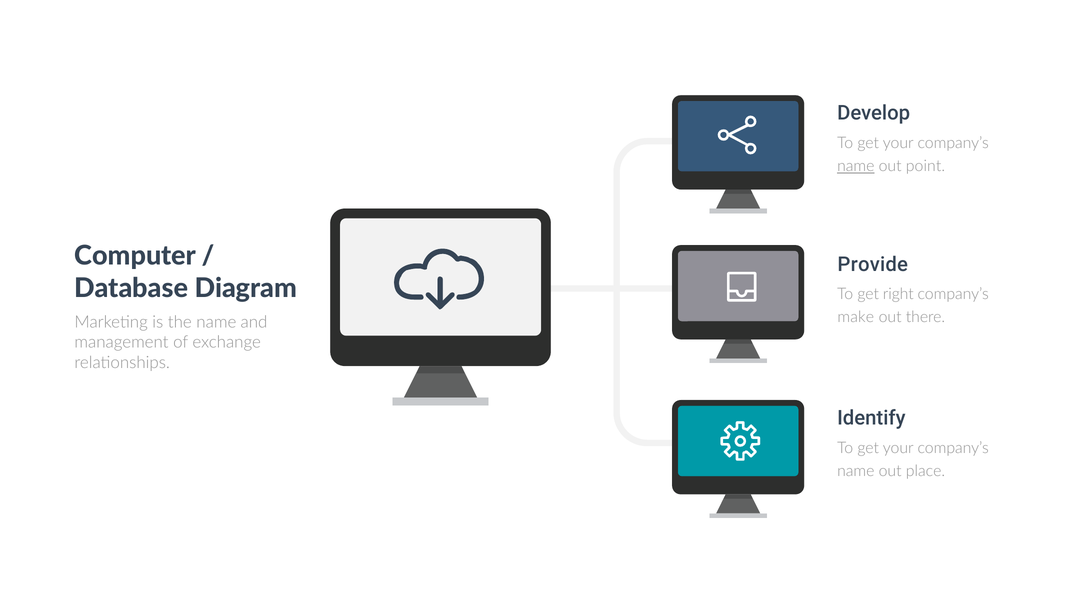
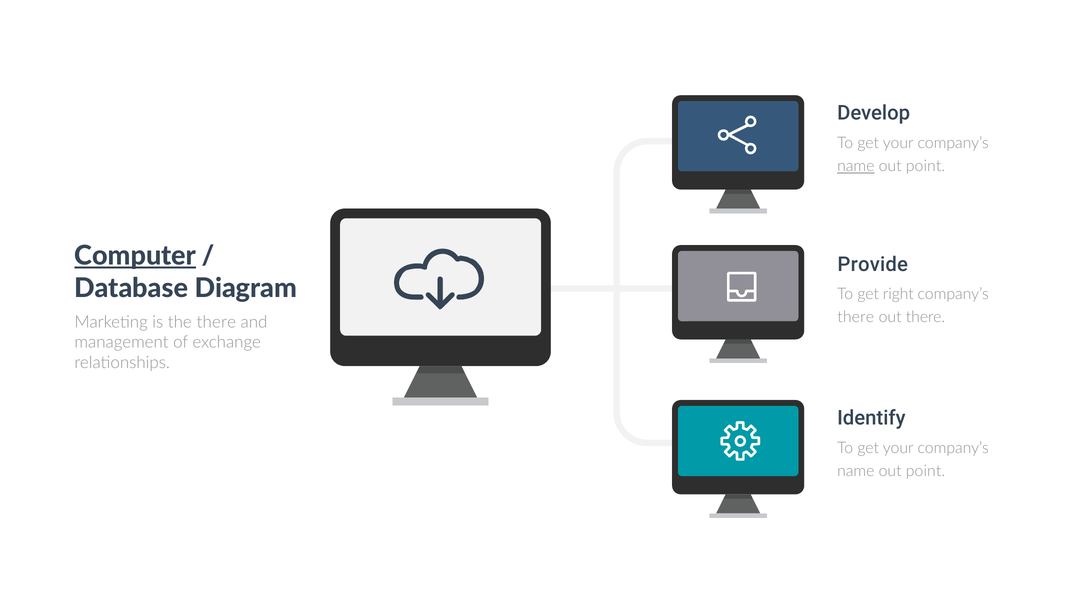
Computer underline: none -> present (135, 256)
make: make -> there (856, 317)
the name: name -> there (216, 322)
place: place -> point (925, 470)
